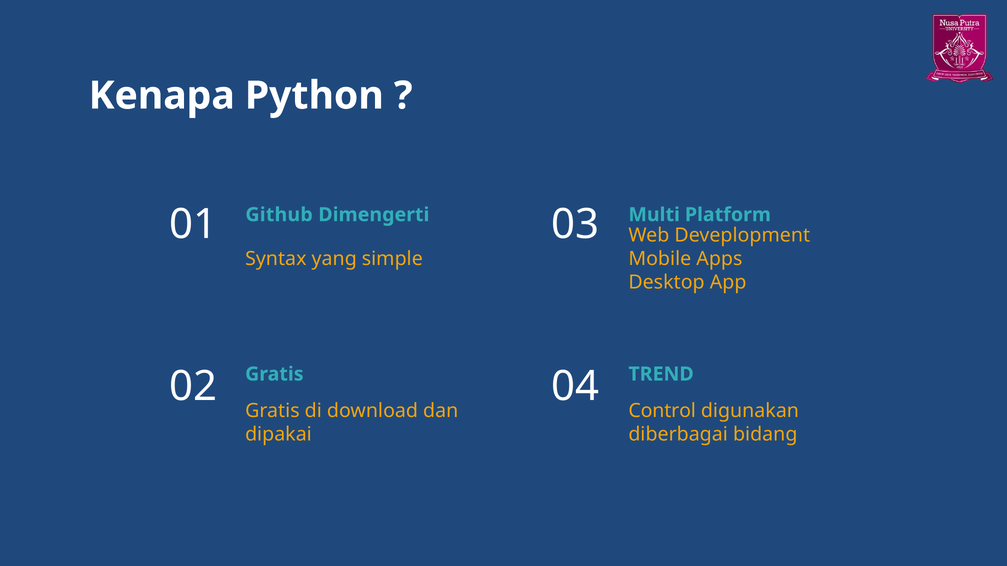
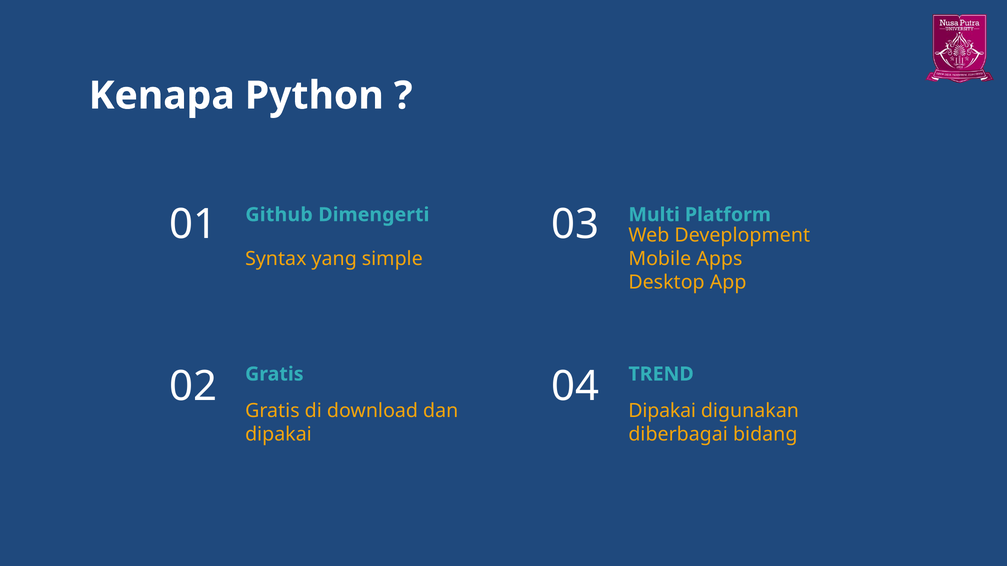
Control: Control -> Dipakai (662, 411)
